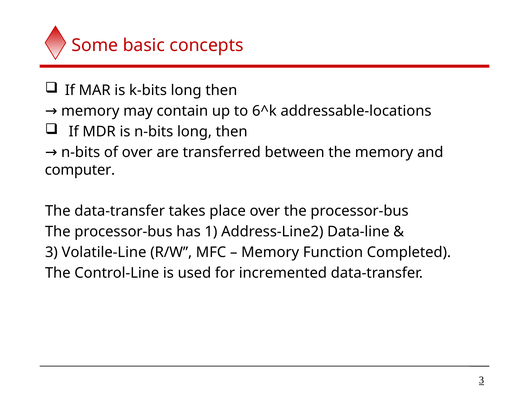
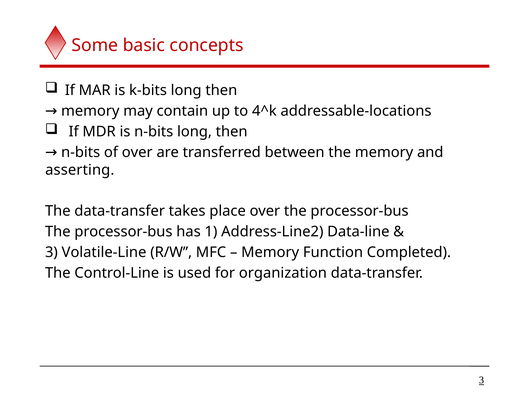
6^k: 6^k -> 4^k (264, 111)
computer: computer -> asserting (80, 170)
incremented: incremented -> organization (283, 273)
